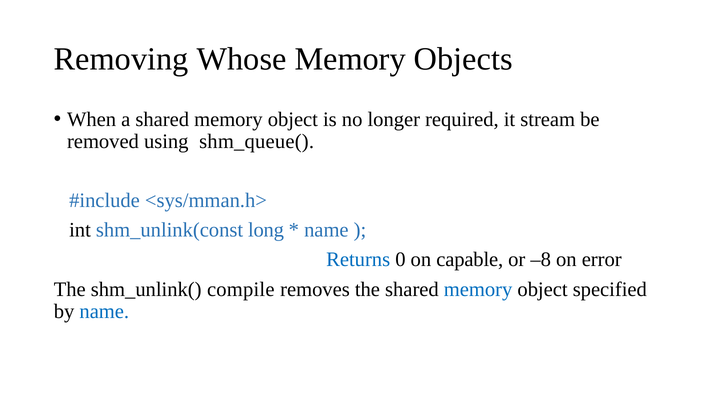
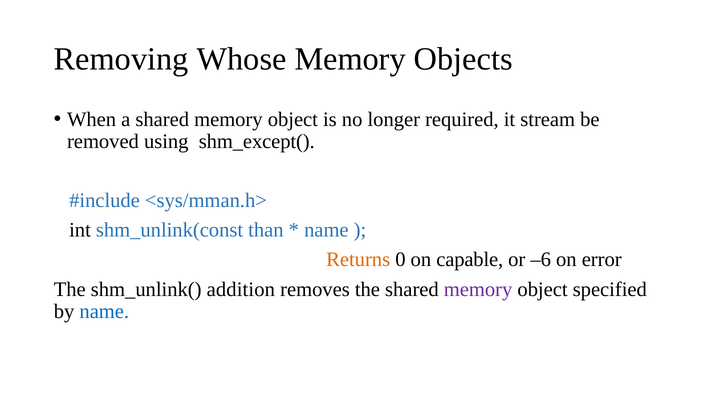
shm_queue(: shm_queue( -> shm_except( (257, 142)
long: long -> than (266, 230)
Returns colour: blue -> orange (358, 260)
–8: –8 -> –6 (541, 260)
compile: compile -> addition (241, 289)
memory colour: blue -> purple (478, 289)
